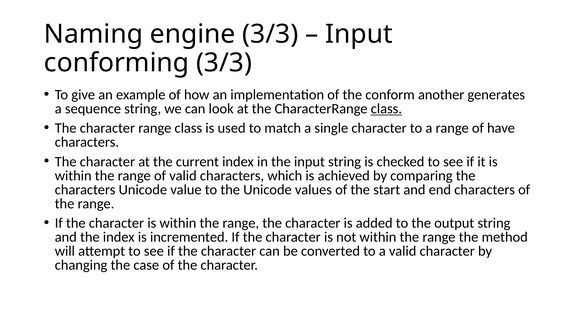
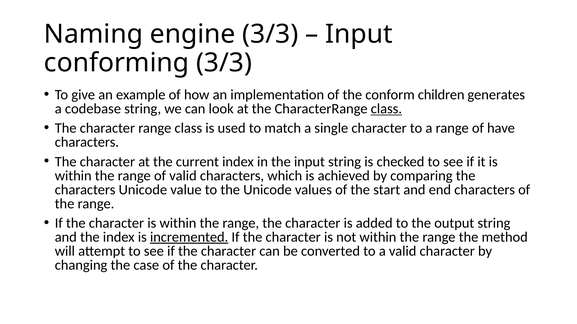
another: another -> children (441, 95)
sequence: sequence -> codebase (93, 109)
incremented underline: none -> present (189, 237)
